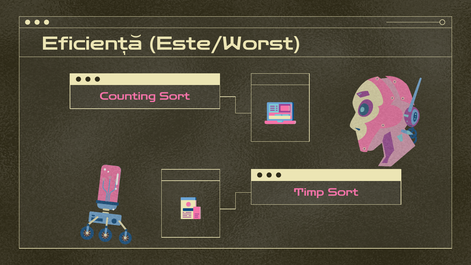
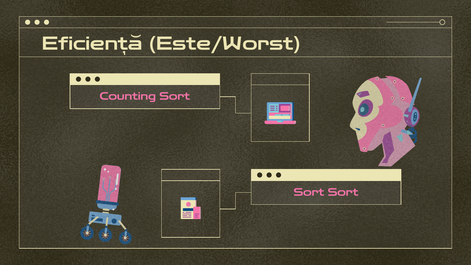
Timp: Timp -> Sort (309, 192)
